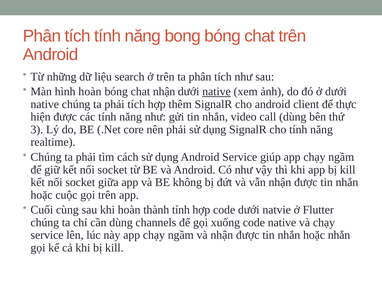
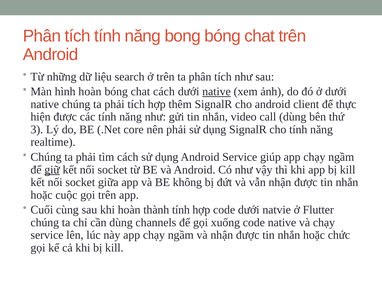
chat nhận: nhận -> cách (164, 91)
giữ underline: none -> present (52, 169)
hoặc nhắn: nhắn -> chức (339, 235)
